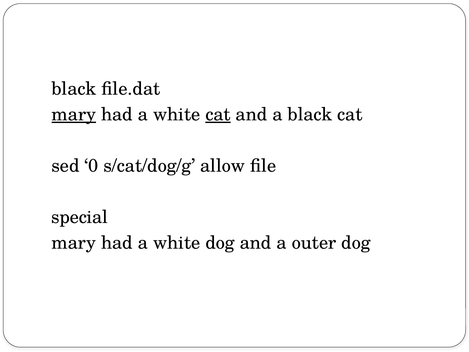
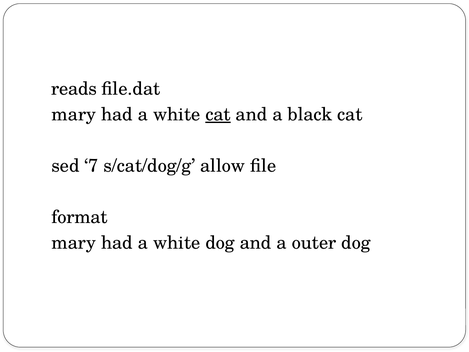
black: black -> reads (74, 89)
mary underline: present -> none (74, 114)
0: 0 -> 7 (91, 166)
special: special -> format (80, 217)
